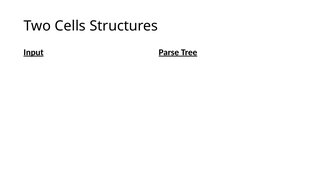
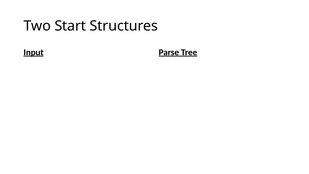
Cells: Cells -> Start (70, 26)
